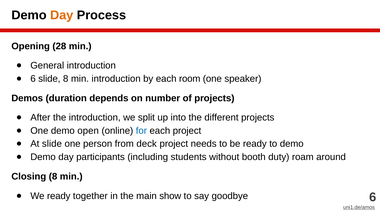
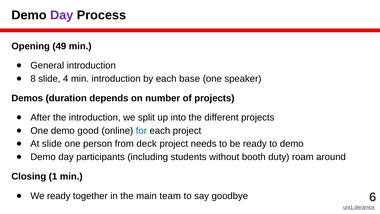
Day colour: orange -> purple (62, 15)
28: 28 -> 49 (59, 46)
6: 6 -> 8 (33, 79)
slide 8: 8 -> 4 (66, 79)
room: room -> base (190, 79)
open: open -> good (88, 131)
Closing 8: 8 -> 1 (53, 176)
show: show -> team (170, 196)
